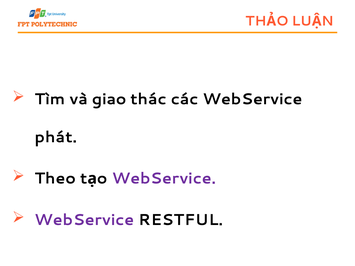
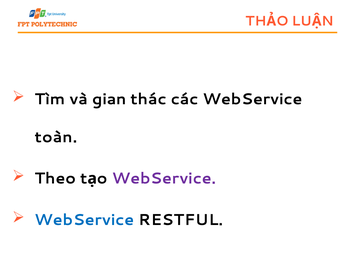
giao: giao -> gian (109, 99)
phát: phát -> toàn (56, 137)
WebService colour: purple -> blue (84, 220)
